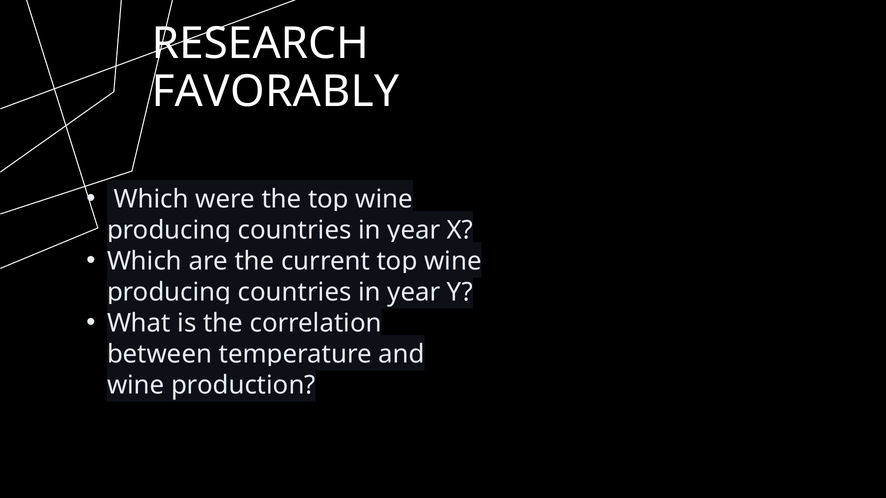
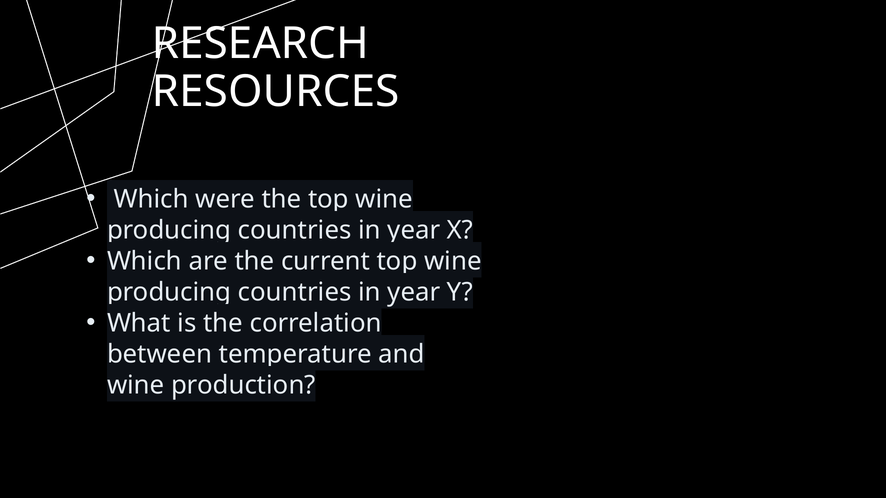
FAVORABLY: FAVORABLY -> RESOURCES (276, 92)
